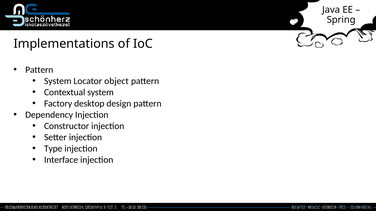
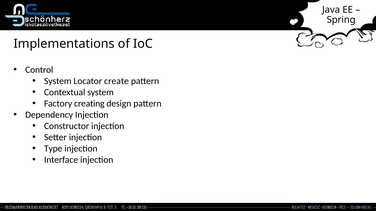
Pattern: Pattern -> Control (39, 70)
object: object -> create (117, 81)
desktop: desktop -> creating (89, 104)
